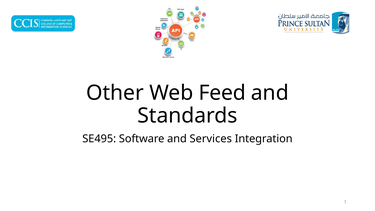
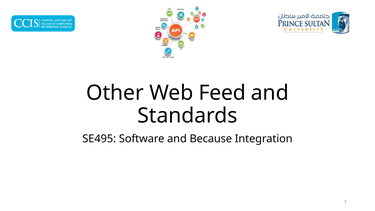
Services: Services -> Because (211, 139)
